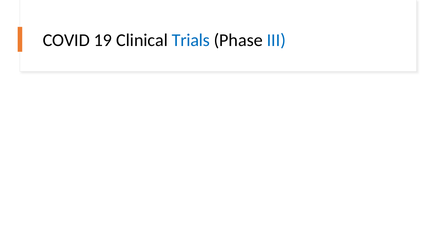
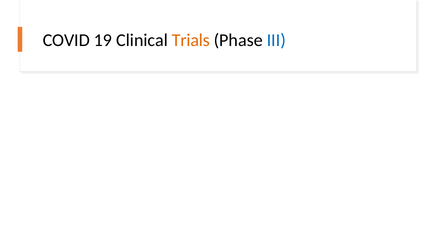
Trials colour: blue -> orange (191, 40)
